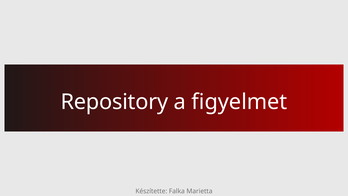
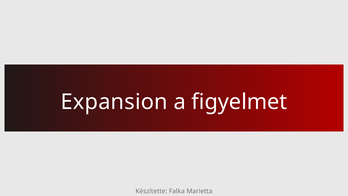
Repository: Repository -> Expansion (114, 102)
